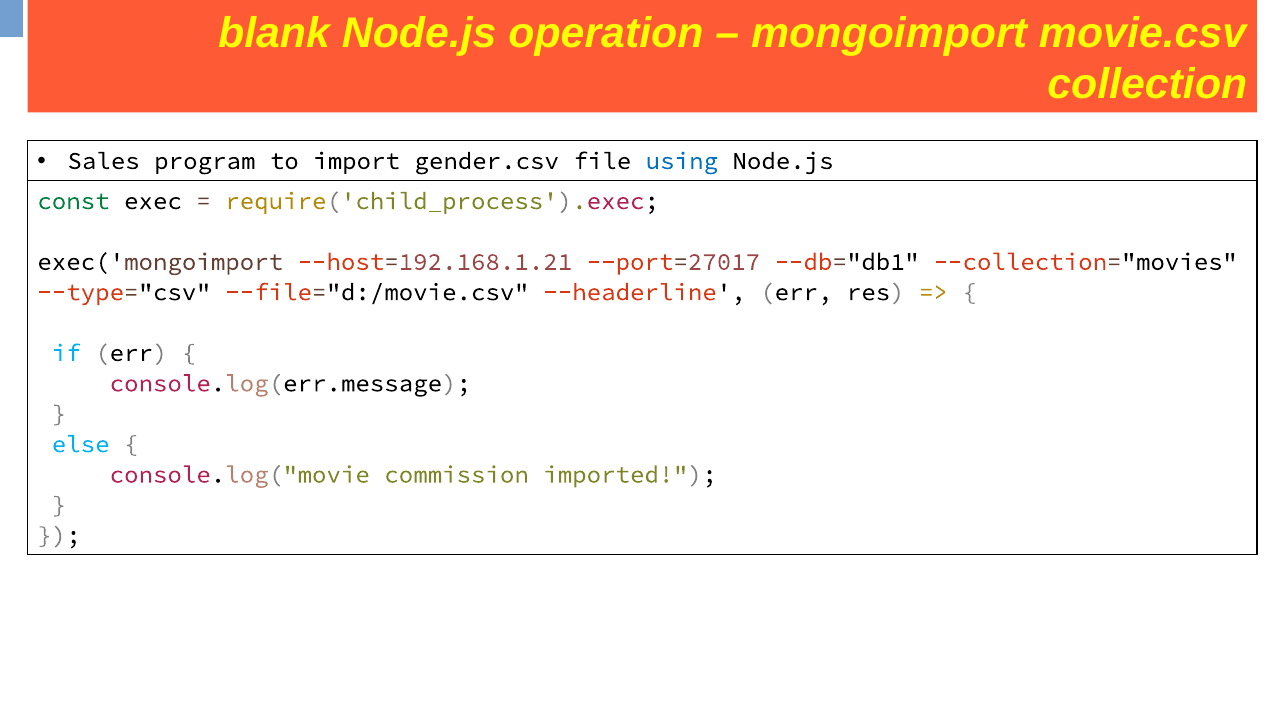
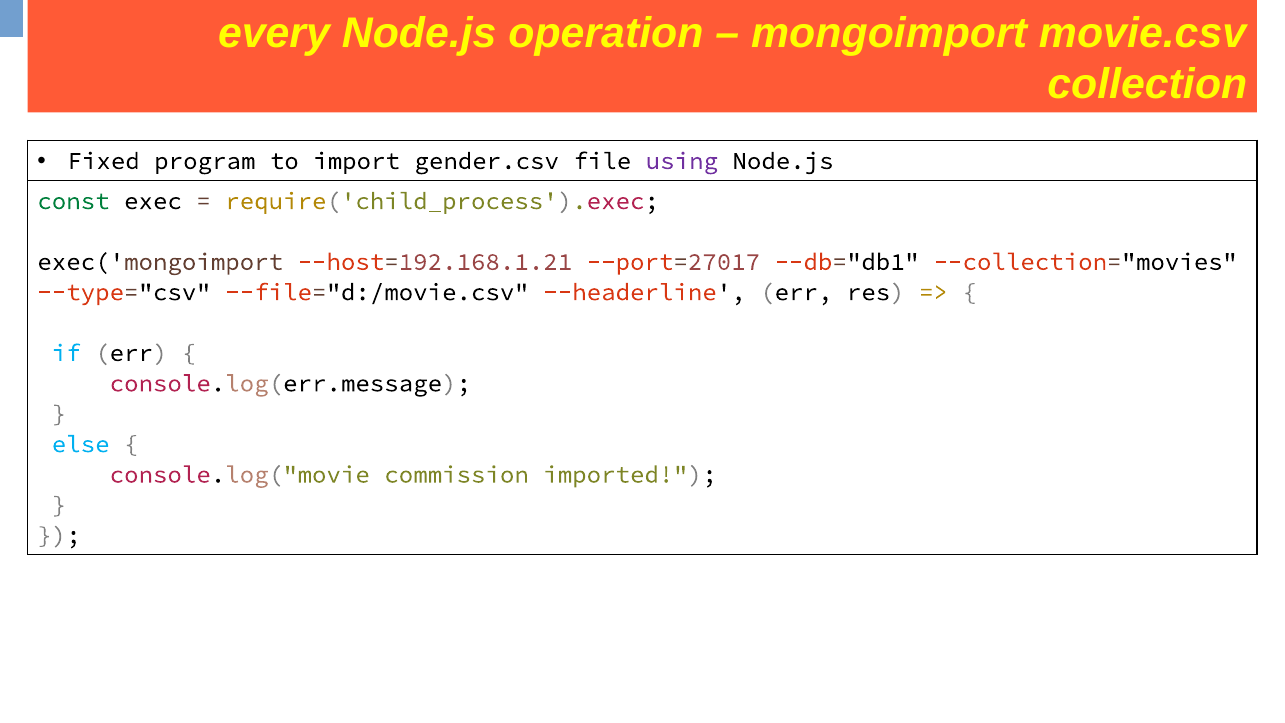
blank: blank -> every (274, 33)
Sales: Sales -> Fixed (104, 161)
using colour: blue -> purple (682, 161)
